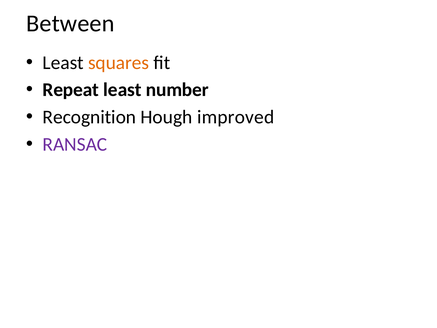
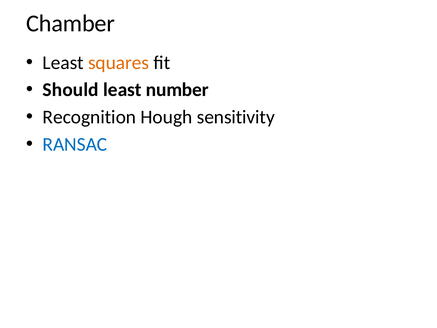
Between: Between -> Chamber (71, 24)
Repeat: Repeat -> Should (71, 90)
improved: improved -> sensitivity (236, 117)
RANSAC colour: purple -> blue (75, 144)
